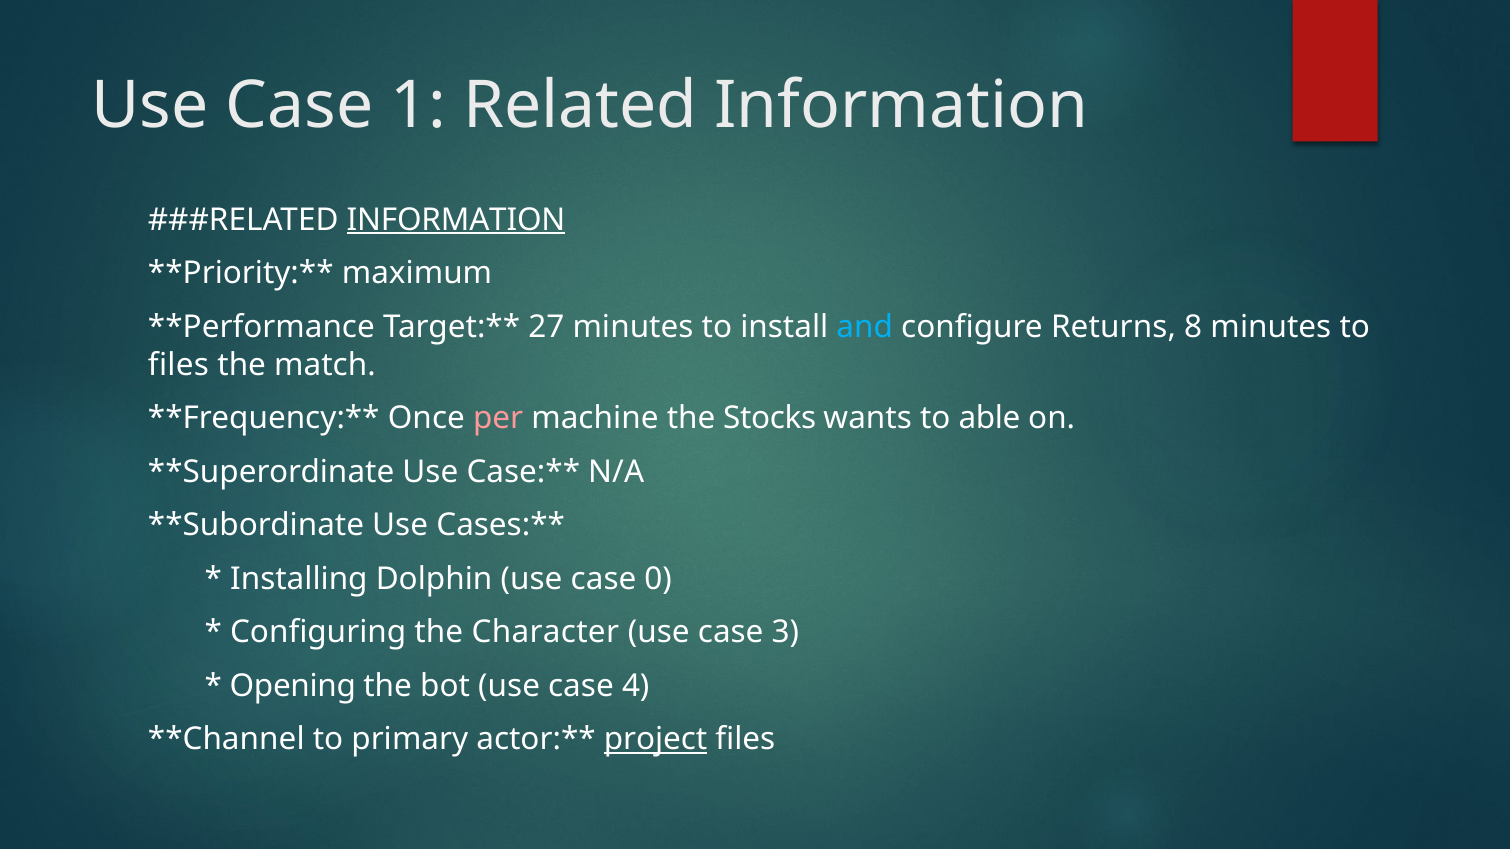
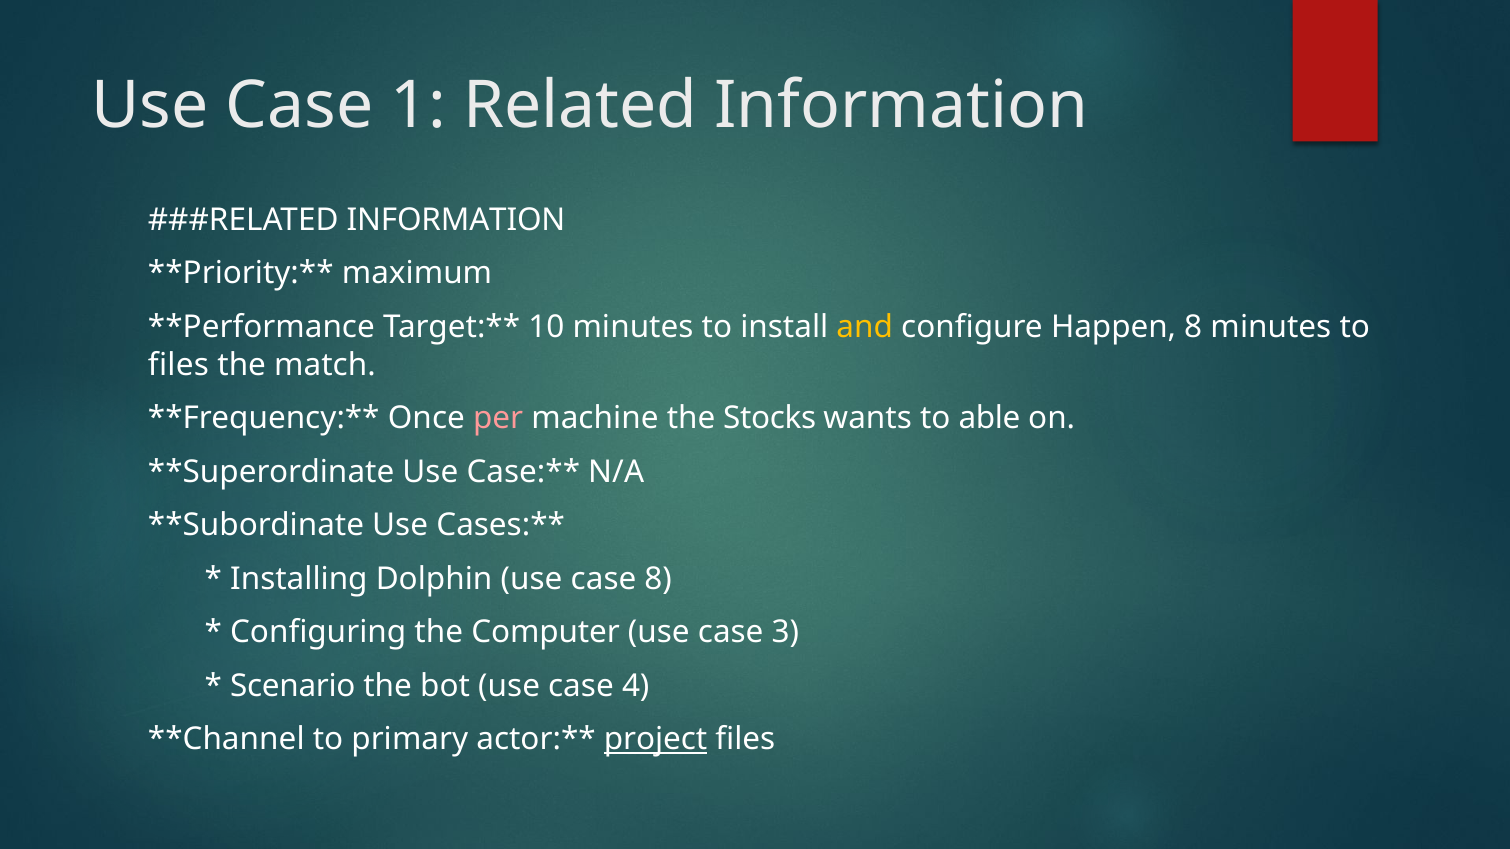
INFORMATION underline: present -> none (456, 220)
27: 27 -> 10 (546, 327)
and colour: light blue -> yellow (865, 327)
Returns: Returns -> Happen (1114, 327)
case 0: 0 -> 8 (658, 579)
Character: Character -> Computer (546, 633)
Opening: Opening -> Scenario (293, 686)
